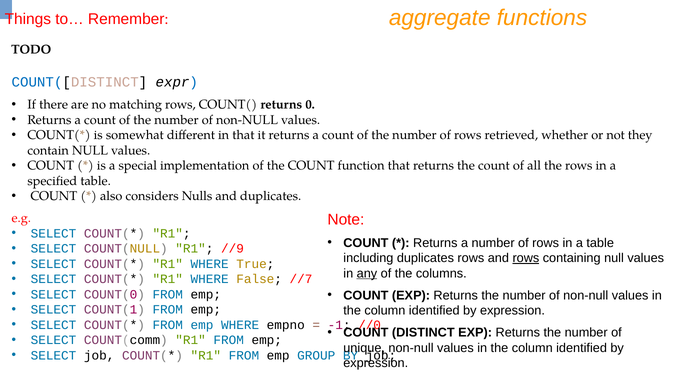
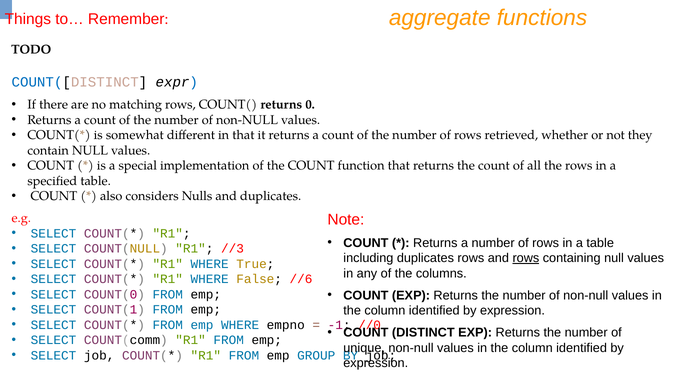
//9: //9 -> //3 (232, 249)
any underline: present -> none (367, 273)
//7: //7 -> //6 (301, 279)
